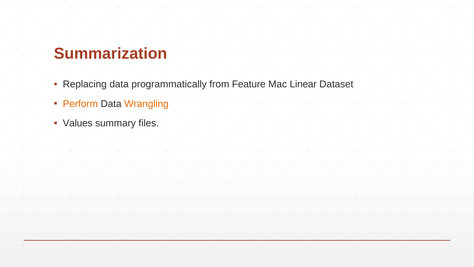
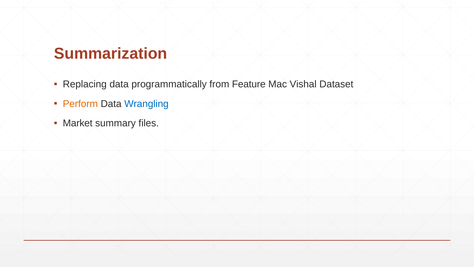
Linear: Linear -> Vishal (303, 84)
Wrangling colour: orange -> blue (146, 104)
Values: Values -> Market (78, 123)
